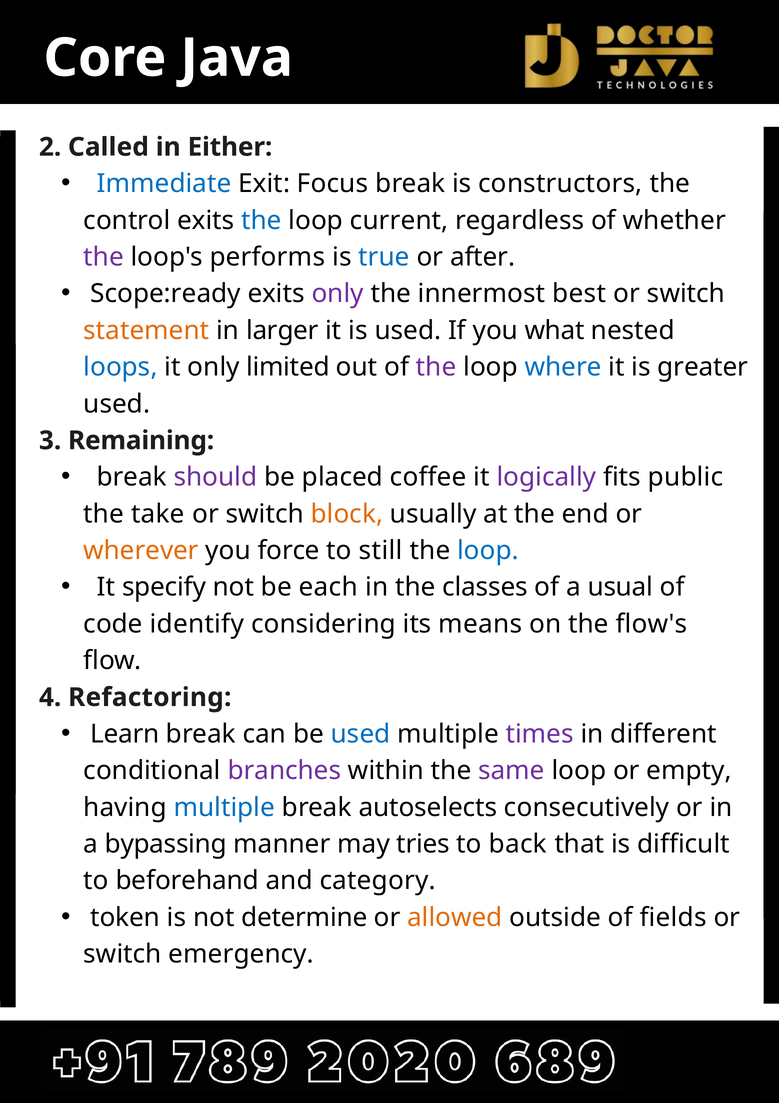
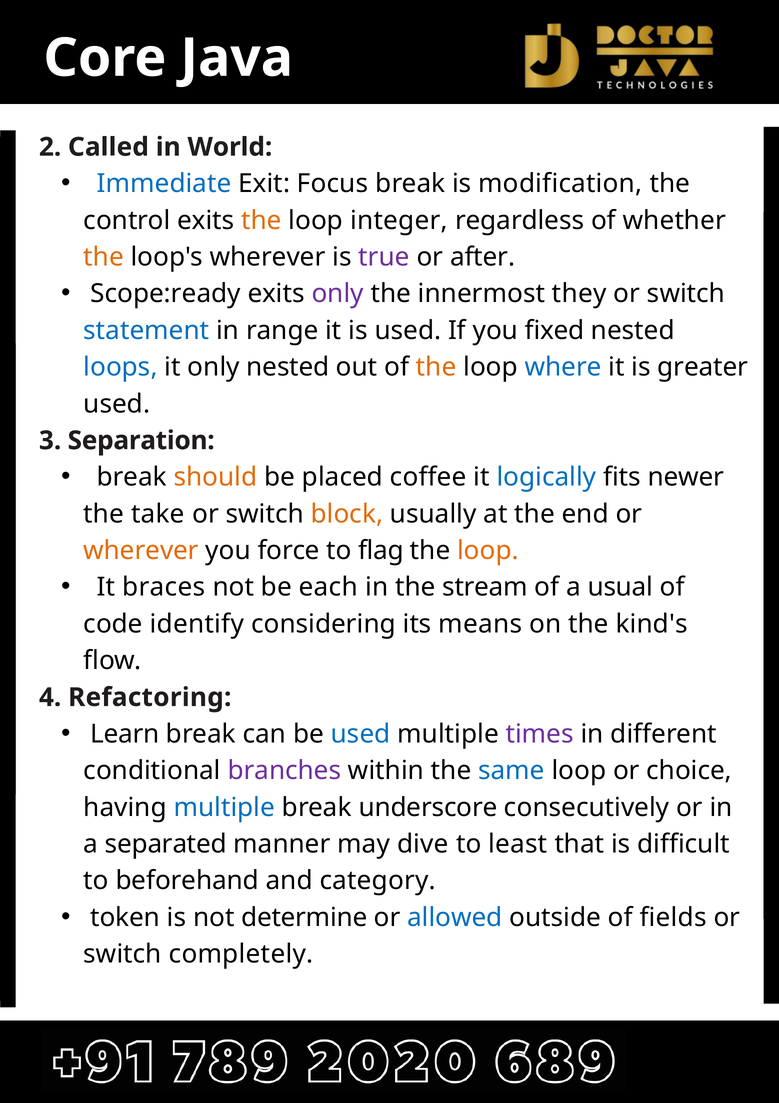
Either: Either -> World (230, 147)
constructors: constructors -> modification (560, 184)
the colour: blue -> orange (261, 220)
current: current -> integer (399, 220)
the colour: purple -> orange (104, 257)
loop's performs: performs -> wherever (267, 257)
true colour: blue -> purple (384, 257)
best: best -> they (579, 294)
statement colour: orange -> blue (146, 330)
larger: larger -> range (282, 330)
what: what -> fixed (555, 330)
only limited: limited -> nested (288, 367)
the colour: purple -> orange (436, 367)
Remaining: Remaining -> Separation (141, 440)
should colour: purple -> orange (215, 477)
logically colour: purple -> blue (546, 477)
public: public -> newer (686, 477)
still: still -> flag (381, 550)
loop colour: blue -> orange (488, 550)
specify: specify -> braces (164, 587)
classes: classes -> stream (485, 587)
flow's: flow's -> kind's (652, 624)
same colour: purple -> blue (511, 770)
empty: empty -> choice (689, 770)
autoselects: autoselects -> underscore (428, 807)
bypassing: bypassing -> separated (166, 844)
tries: tries -> dive (423, 844)
back: back -> least (518, 844)
allowed colour: orange -> blue (455, 917)
emergency: emergency -> completely (241, 954)
